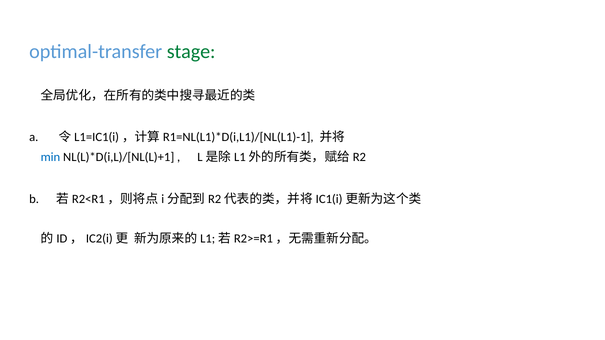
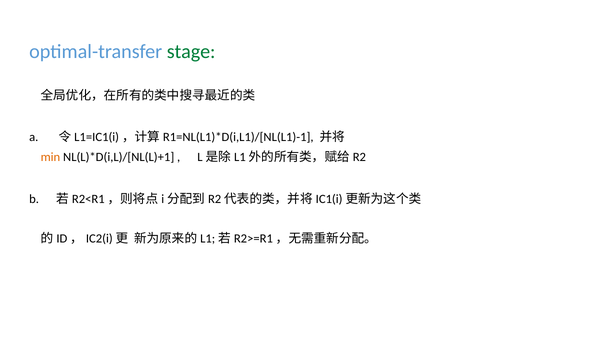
min colour: blue -> orange (50, 157)
